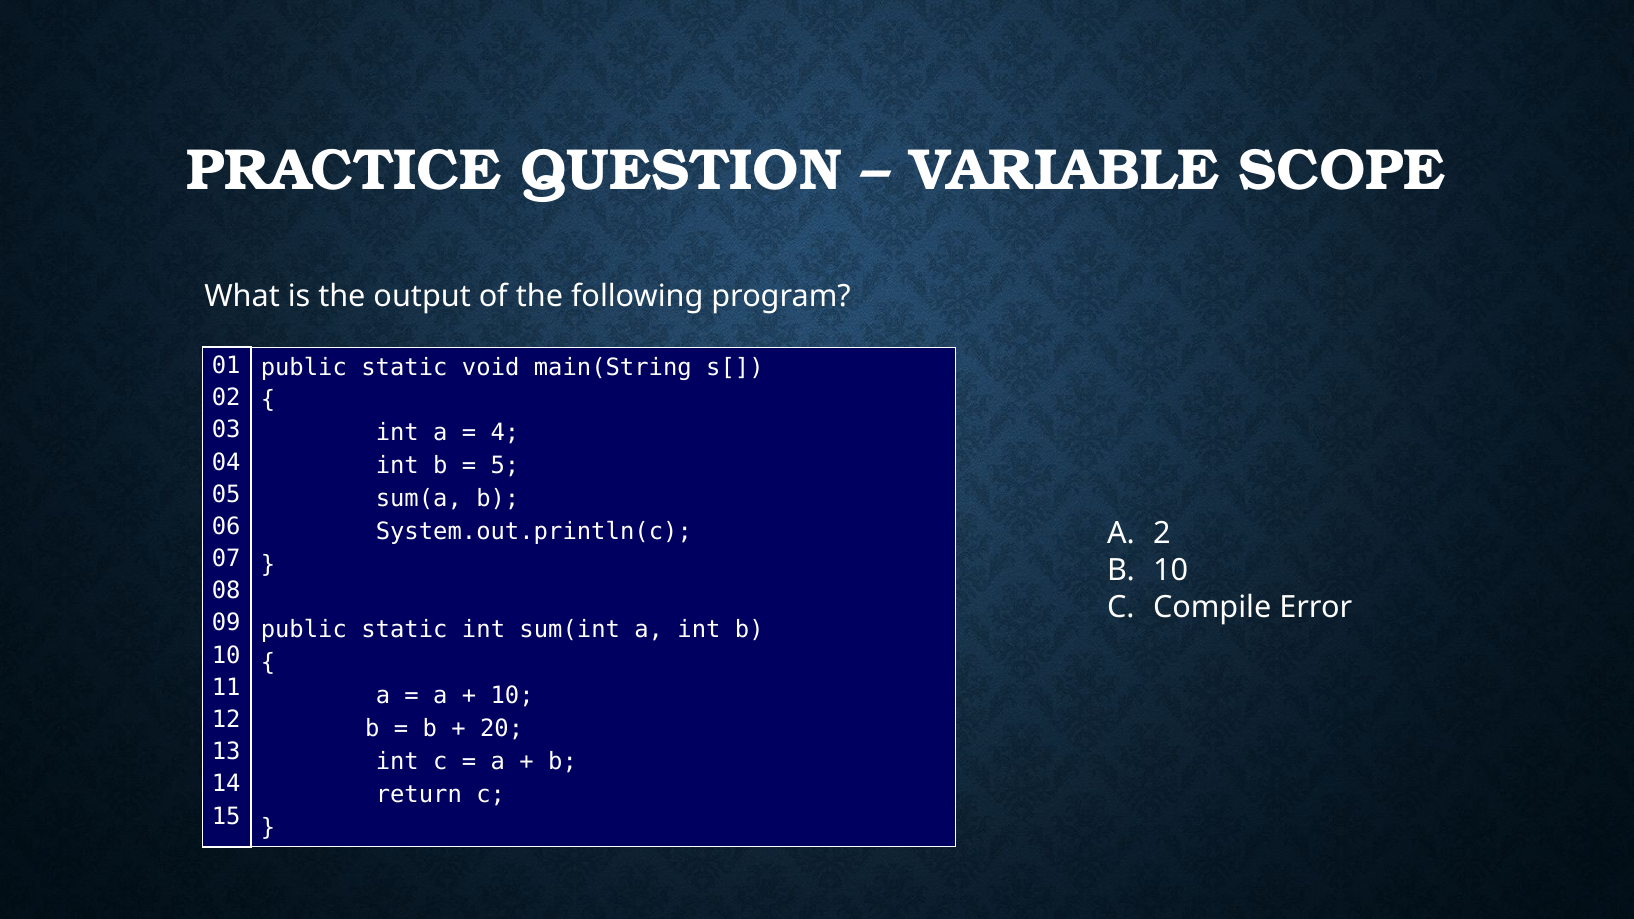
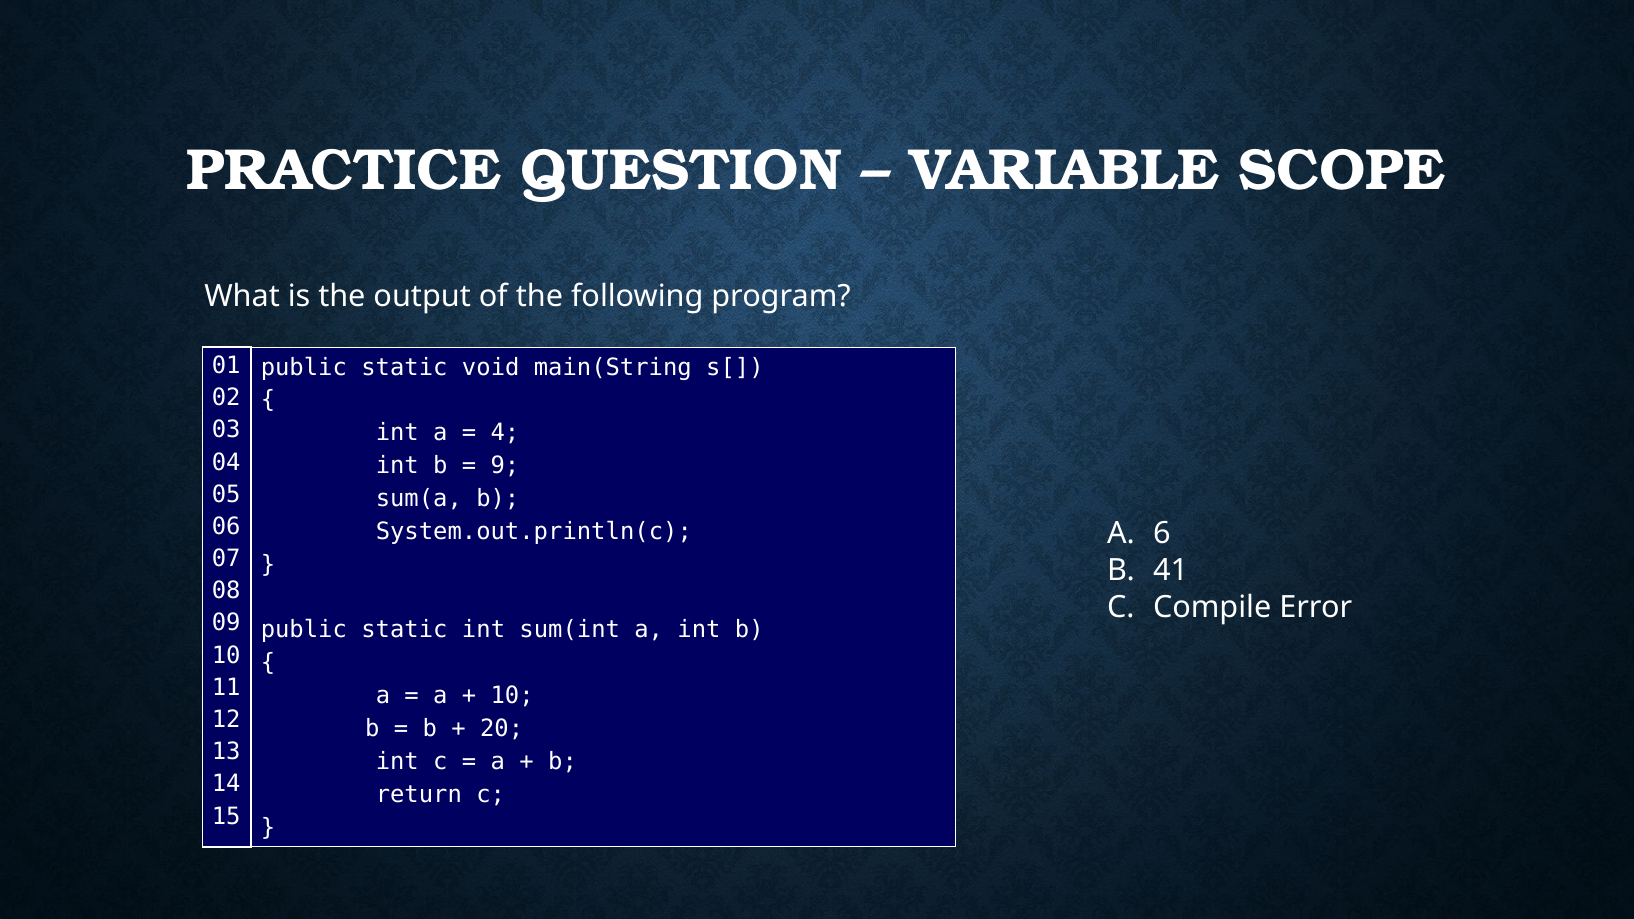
5: 5 -> 9 (505, 466)
2: 2 -> 6 (1162, 533)
B 10: 10 -> 41 (1171, 570)
